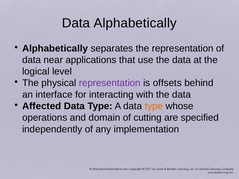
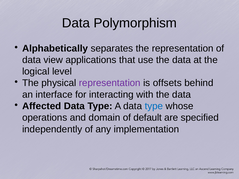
Data Alphabetically: Alphabetically -> Polymorphism (135, 23)
near: near -> view (53, 60)
type colour: orange -> blue (154, 106)
cutting: cutting -> default (148, 118)
